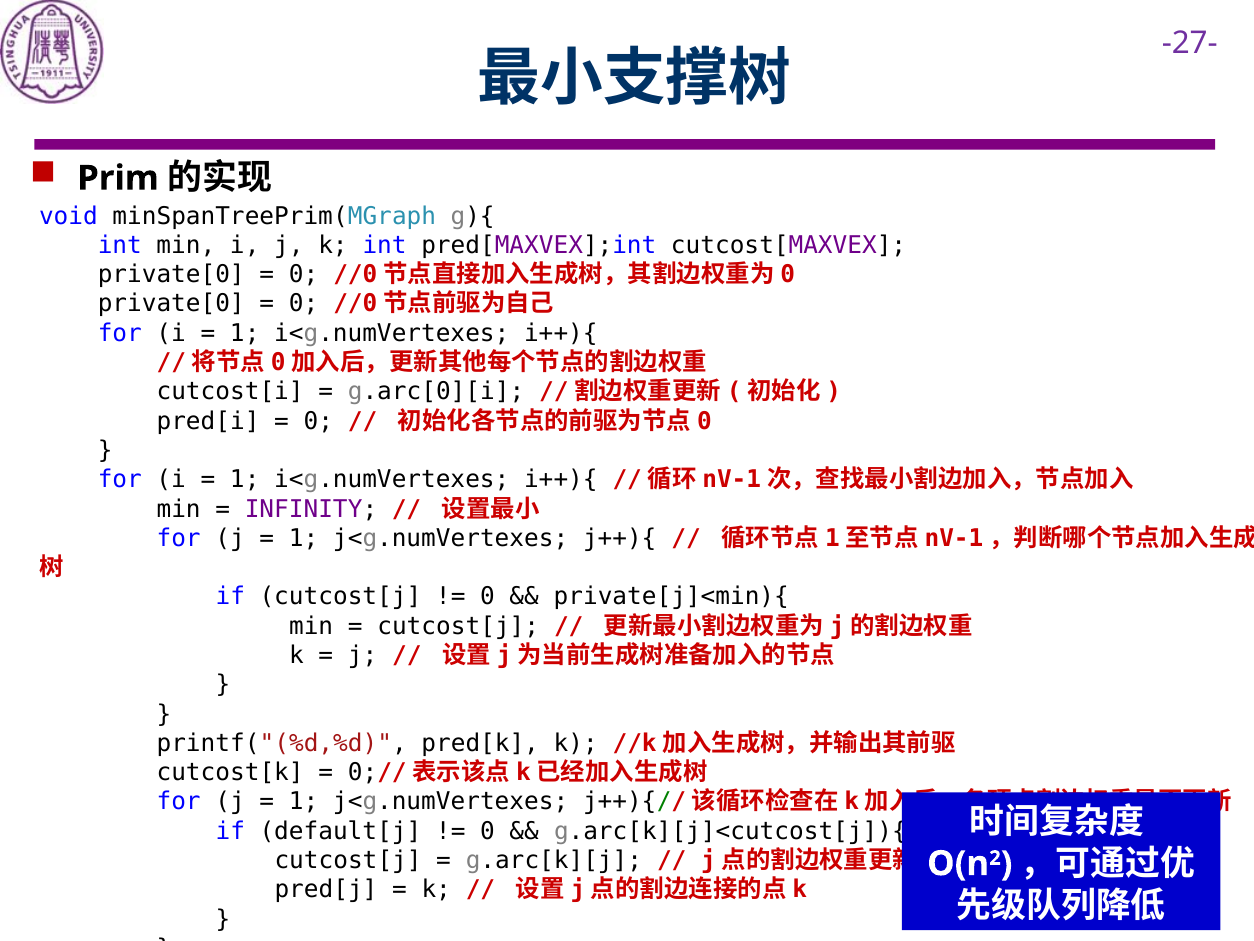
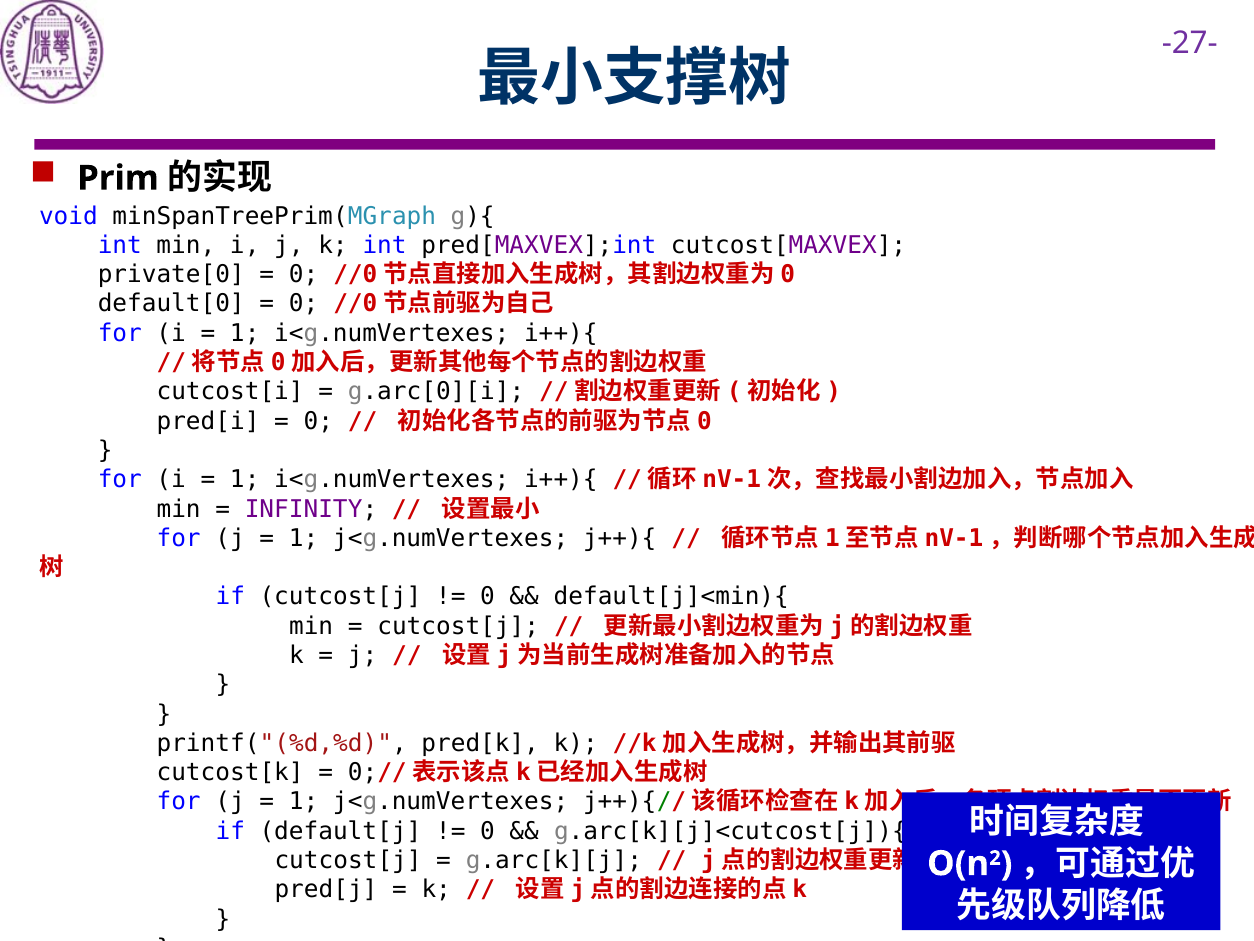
private[0: private[0 -> default[0 (171, 304)
private[j]<min){: private[j]<min){ -> default[j]<min){ (671, 597)
